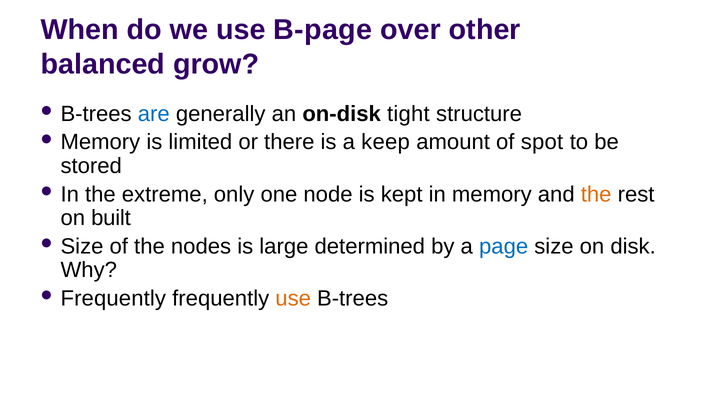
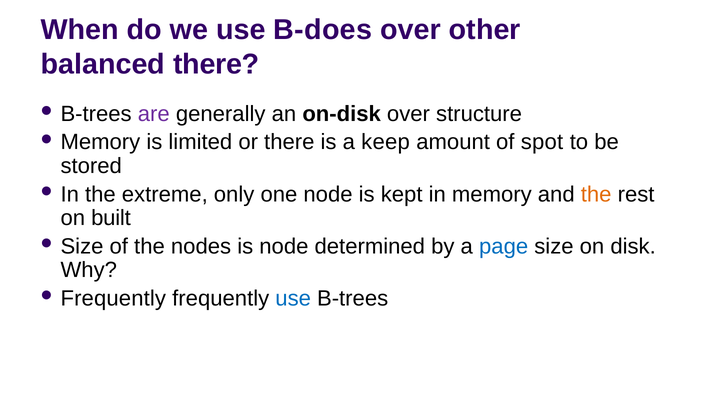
B-page: B-page -> B-does (323, 30)
balanced grow: grow -> there (216, 64)
are colour: blue -> purple (154, 114)
on-disk tight: tight -> over (408, 114)
is large: large -> node (284, 247)
use colour: orange -> blue (293, 299)
